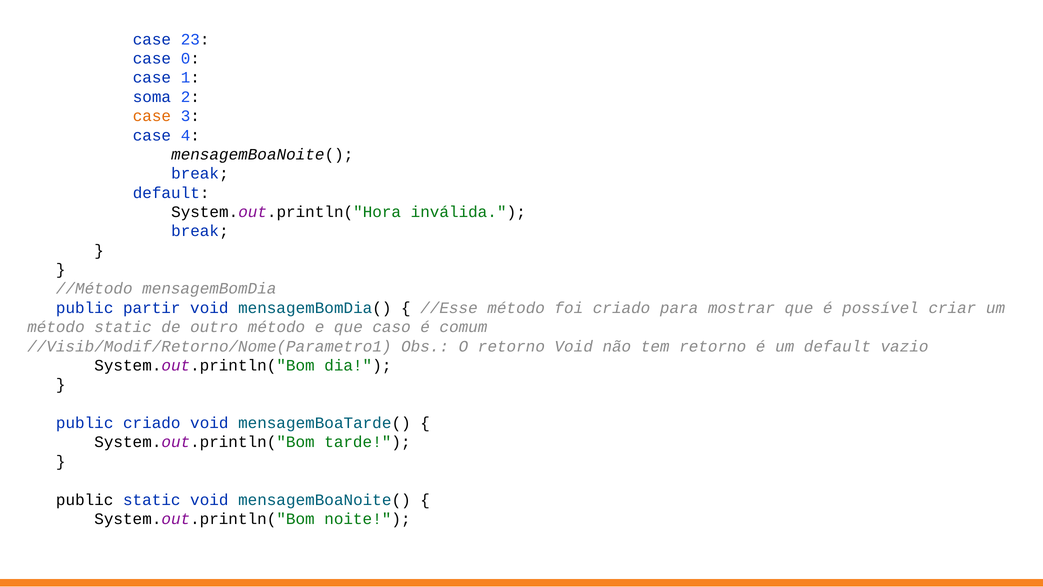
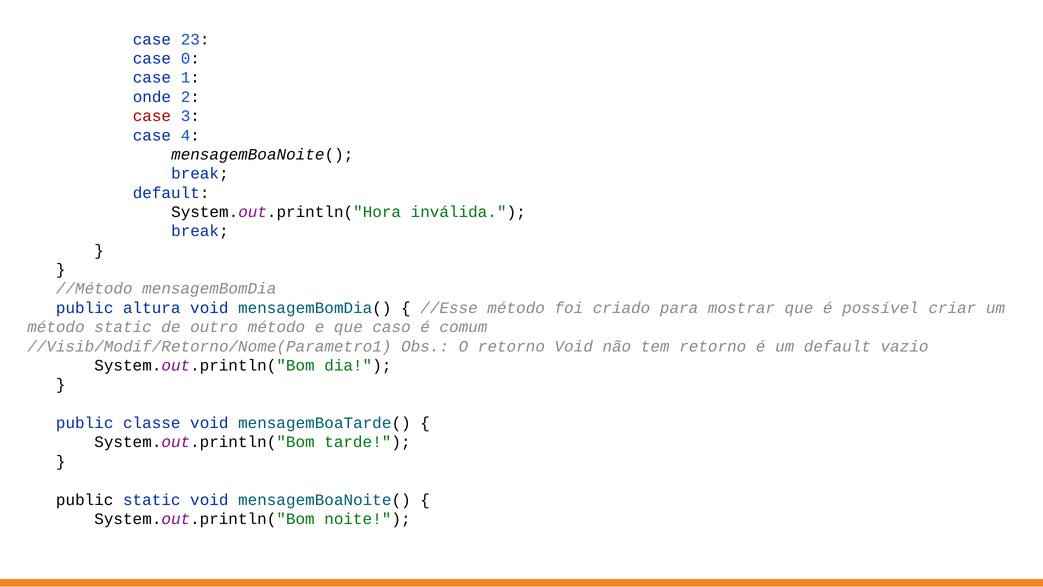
soma: soma -> onde (152, 97)
case colour: orange -> red (152, 116)
partir: partir -> altura (152, 308)
public criado: criado -> classe (152, 423)
